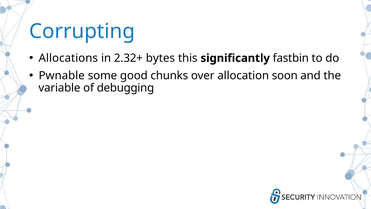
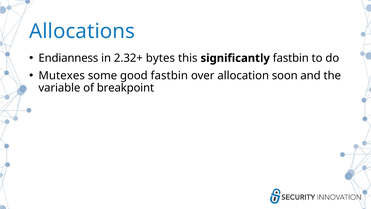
Corrupting: Corrupting -> Allocations (82, 31)
Allocations: Allocations -> Endianness (68, 58)
Pwnable: Pwnable -> Mutexes (62, 75)
good chunks: chunks -> fastbin (169, 75)
debugging: debugging -> breakpoint (125, 88)
